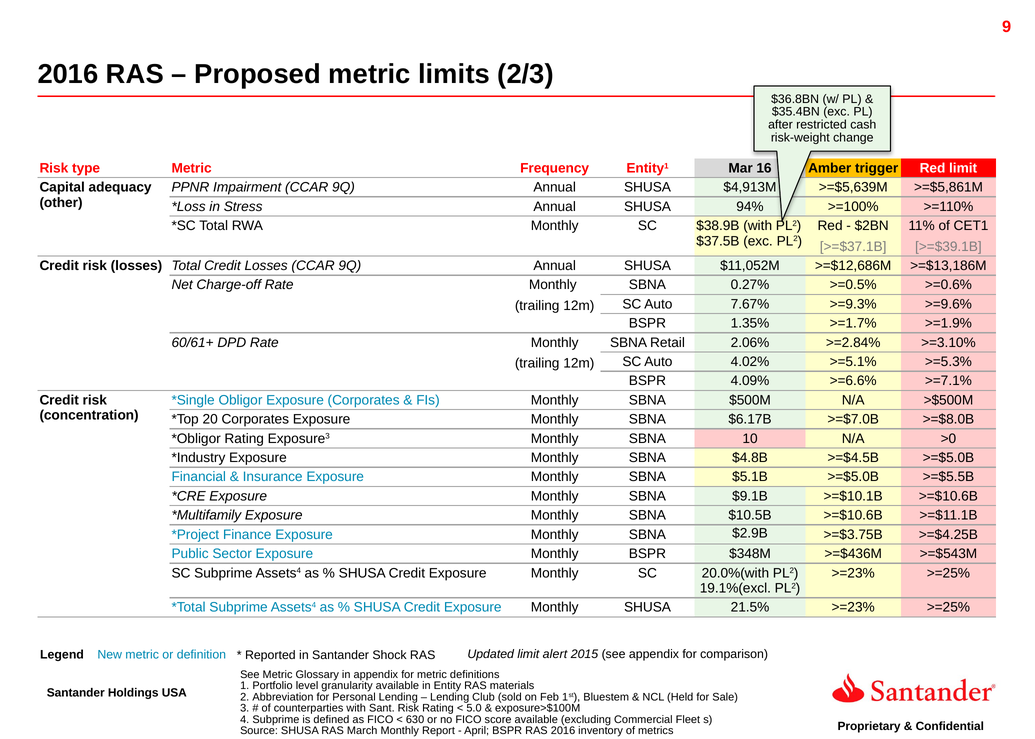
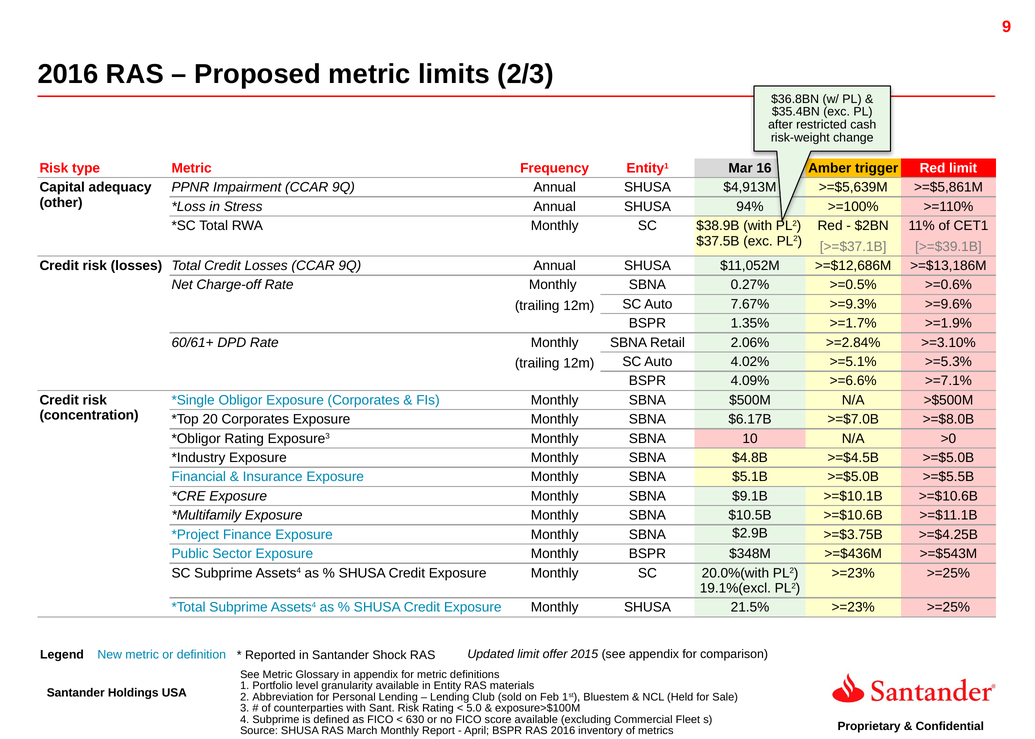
alert: alert -> offer (555, 655)
